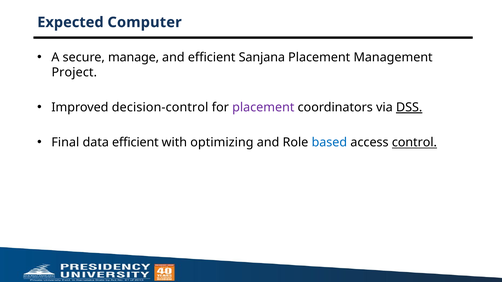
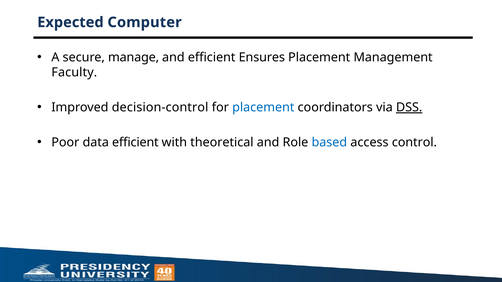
Sanjana: Sanjana -> Ensures (262, 57)
Project: Project -> Faculty (74, 72)
placement colour: purple -> blue (263, 108)
Final: Final -> Poor (65, 143)
optimizing: optimizing -> theoretical (222, 143)
control underline: present -> none (414, 143)
